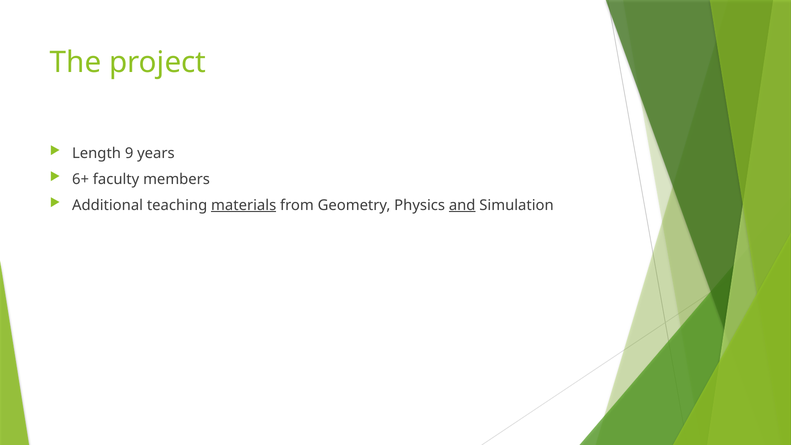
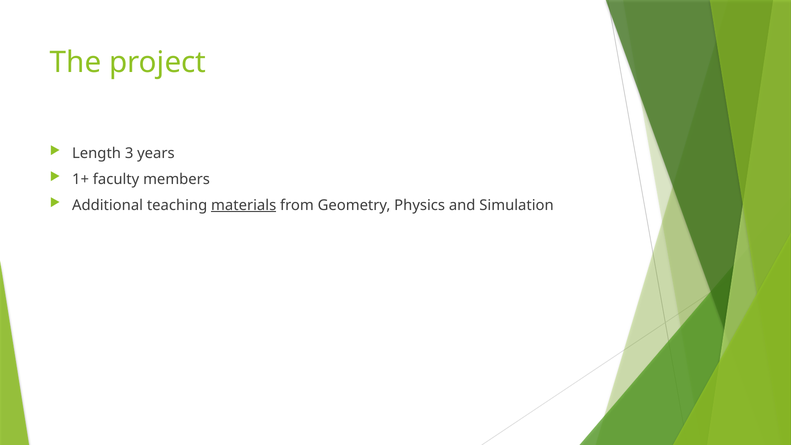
9: 9 -> 3 (129, 153)
6+: 6+ -> 1+ (81, 179)
and underline: present -> none (462, 205)
